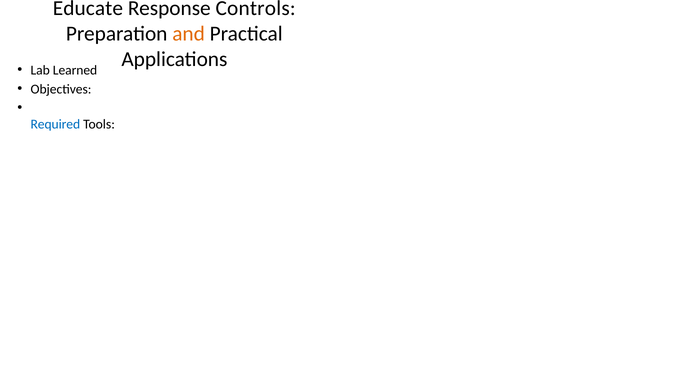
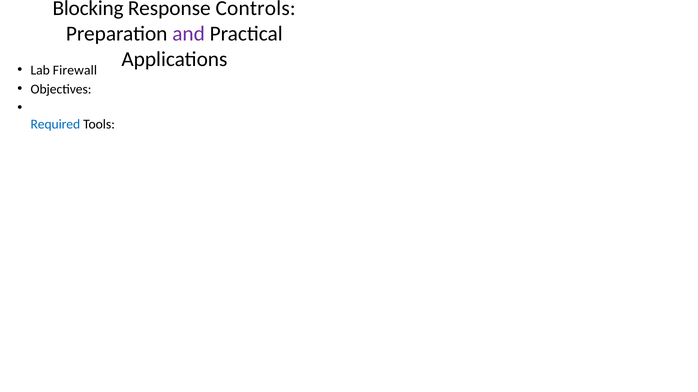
Educate: Educate -> Blocking (88, 8)
and colour: orange -> purple (189, 34)
Learned: Learned -> Firewall (75, 70)
